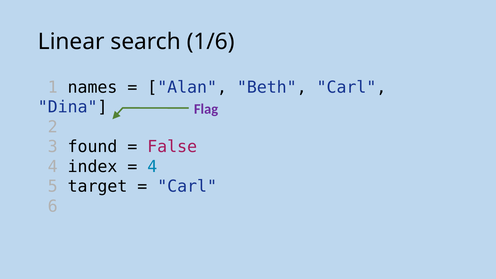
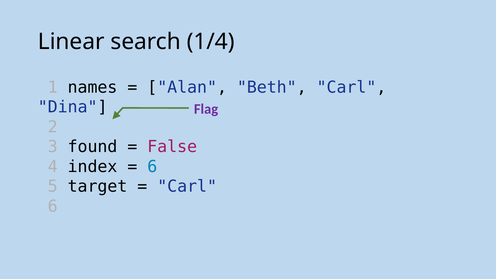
1/6: 1/6 -> 1/4 (211, 42)
4: 4 -> 6 (152, 167)
